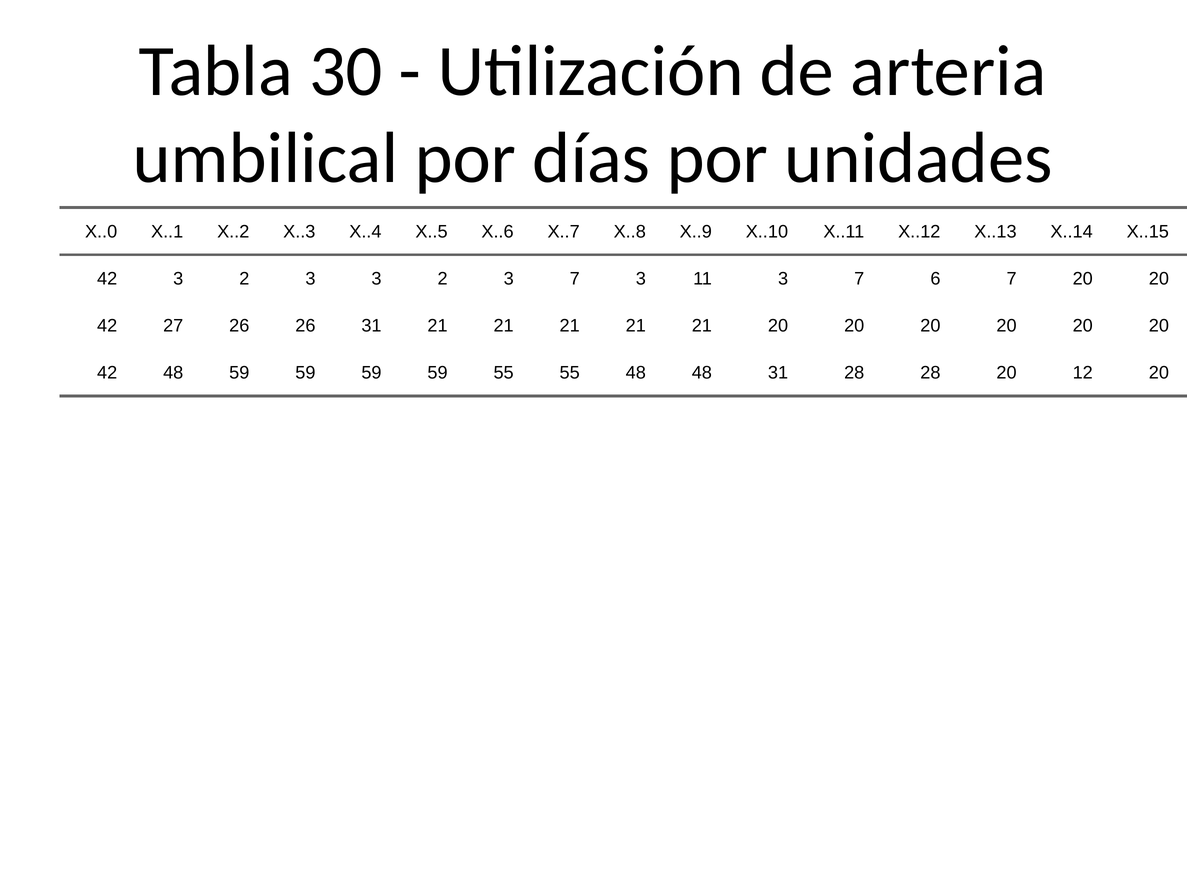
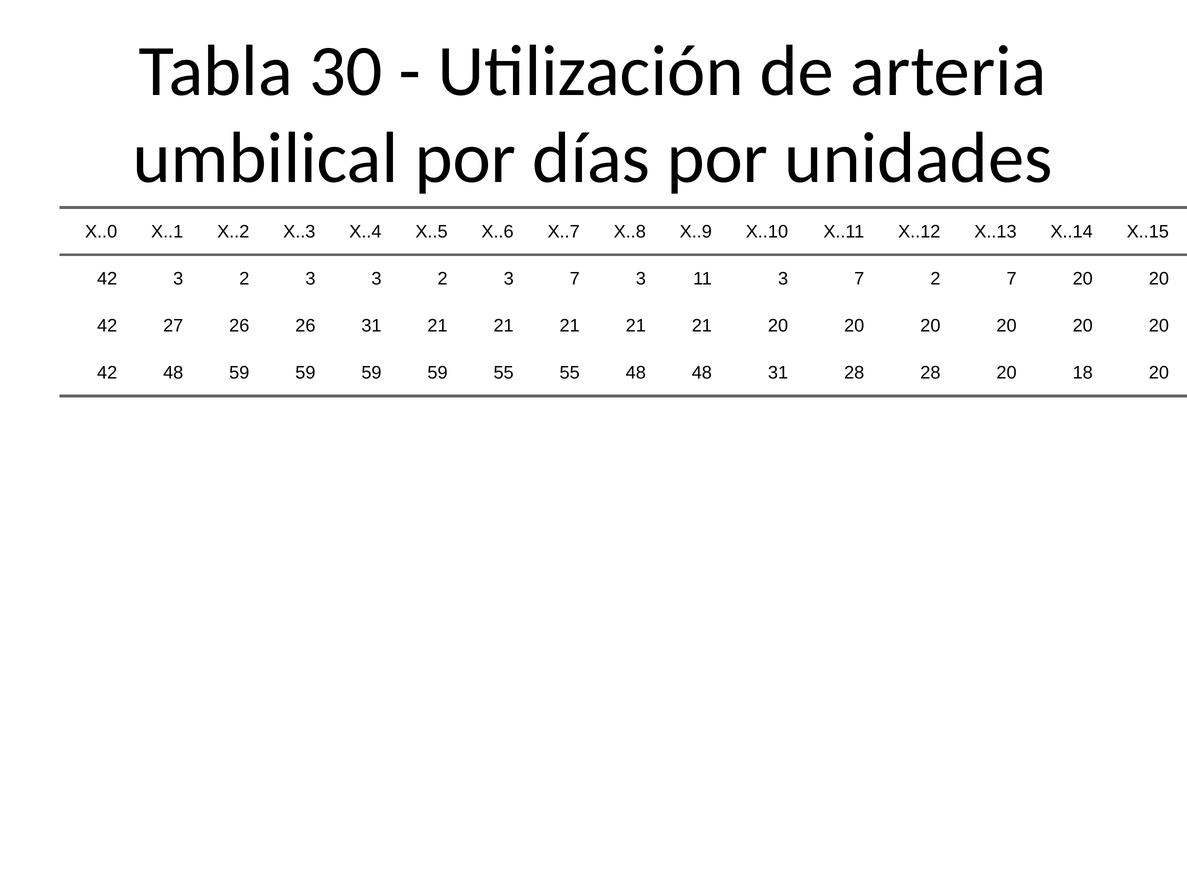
7 6: 6 -> 2 (935, 279)
12: 12 -> 18 (1083, 373)
